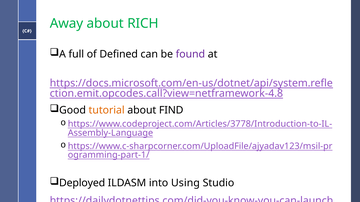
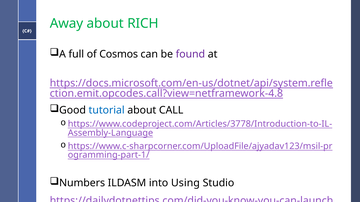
Defined: Defined -> Cosmos (119, 54)
tutorial colour: orange -> blue (107, 110)
FIND: FIND -> CALL (171, 110)
Deployed: Deployed -> Numbers (82, 183)
